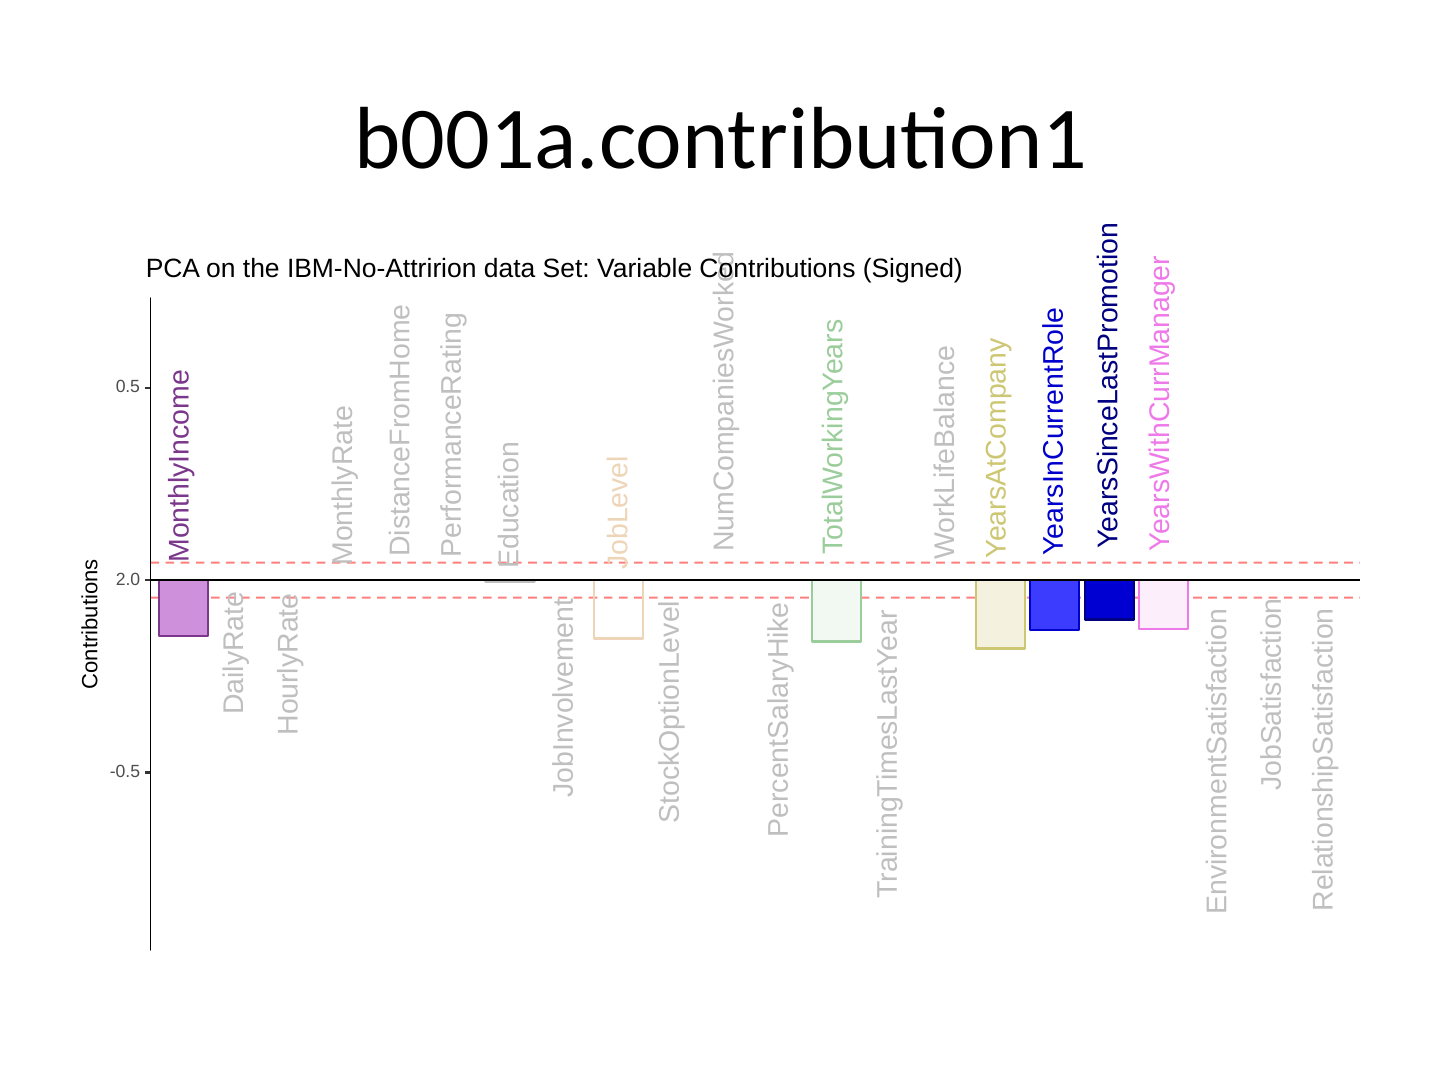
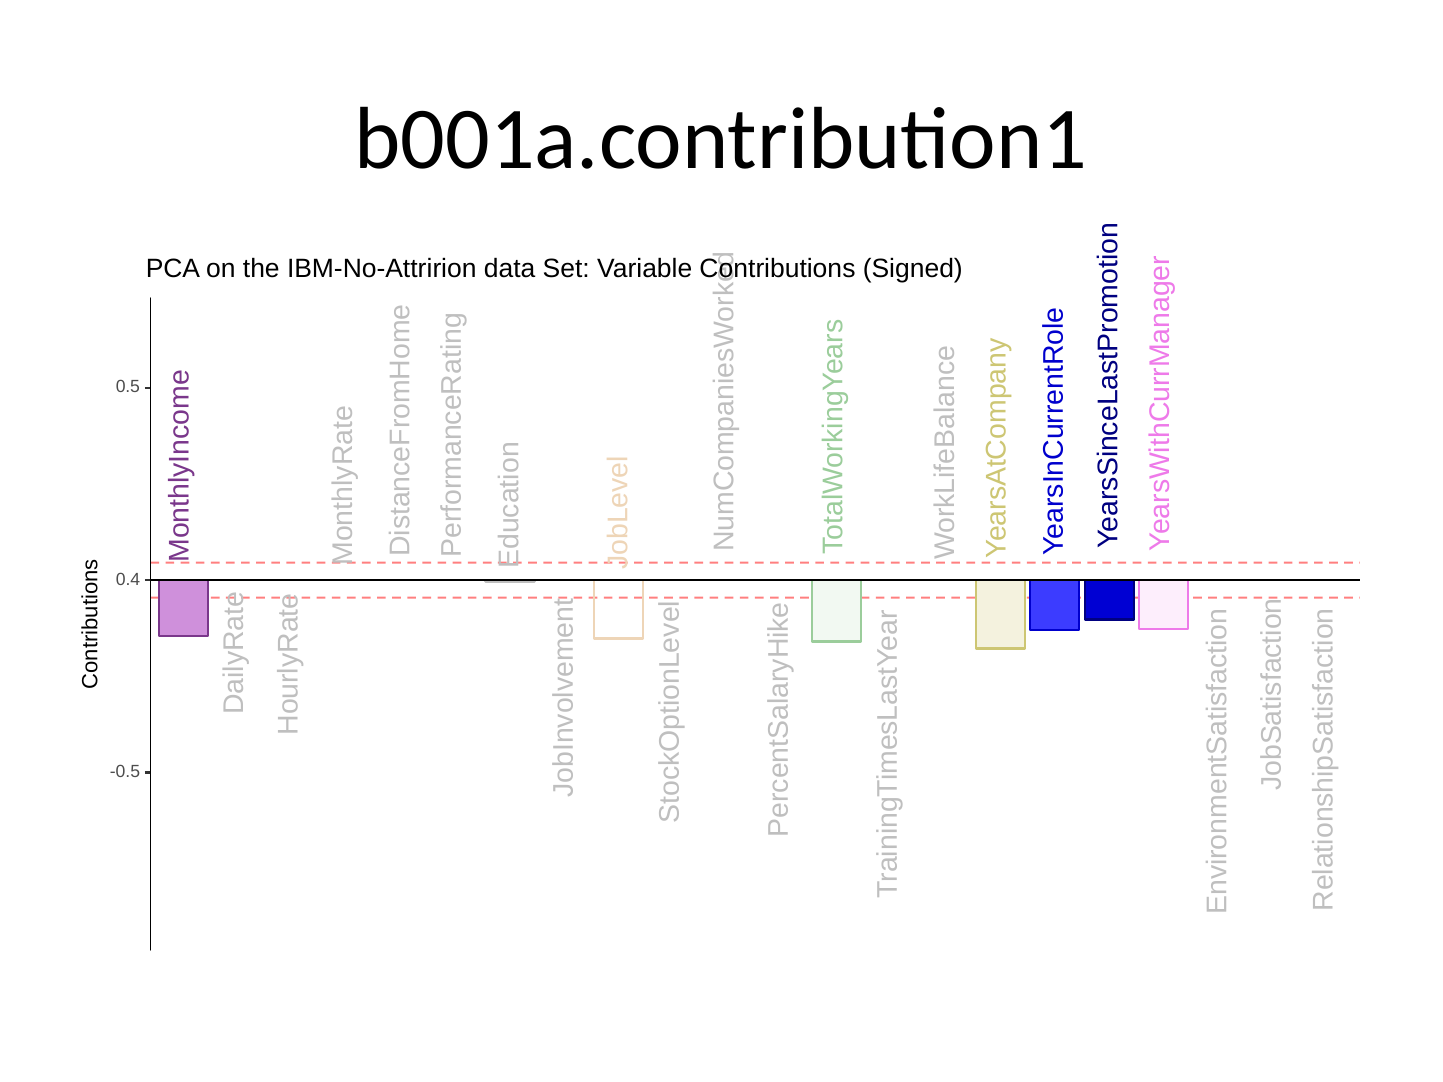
2.0: 2.0 -> 0.4 (128, 580)
